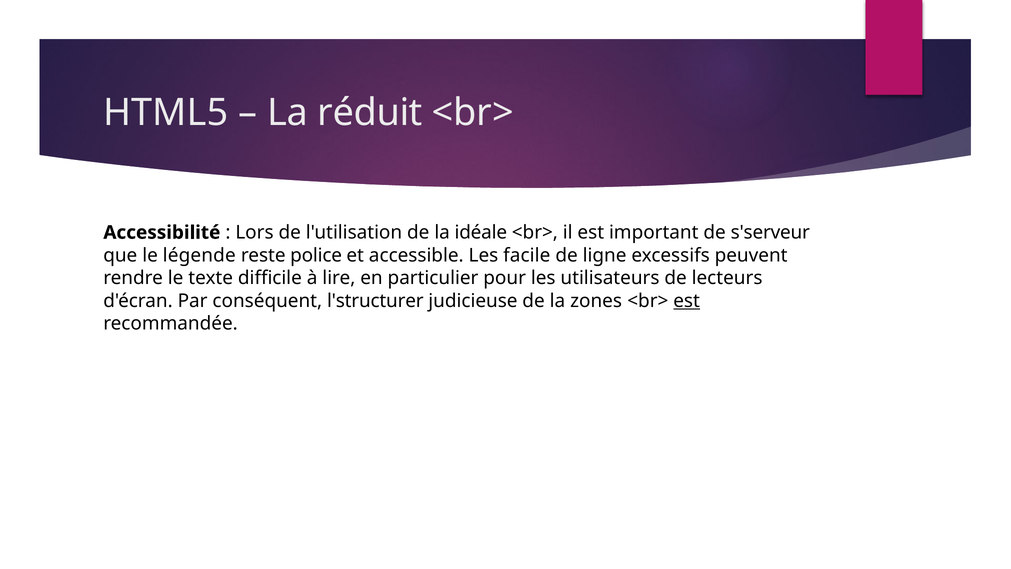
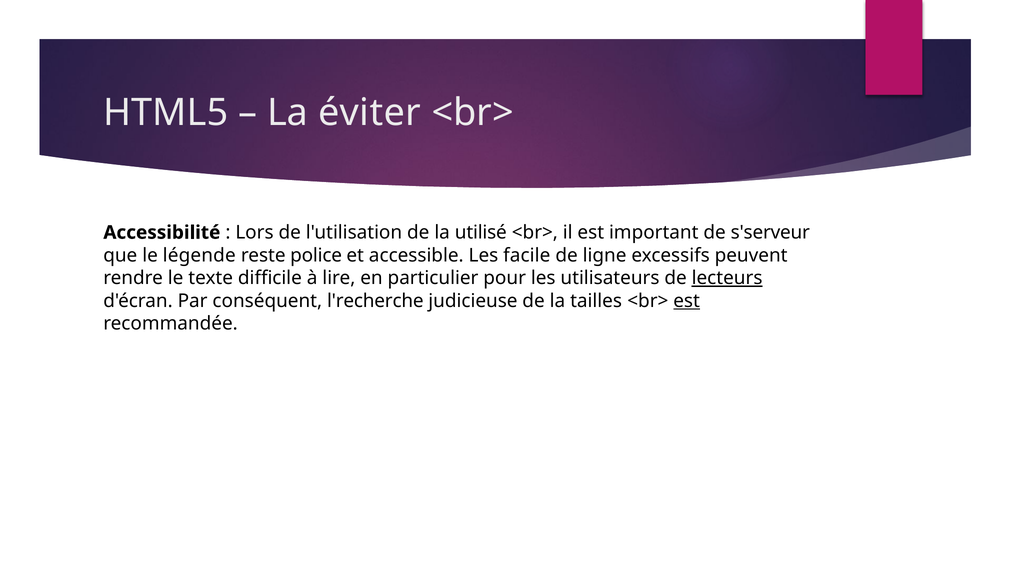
réduit: réduit -> éviter (370, 113)
idéale: idéale -> utilisé (481, 232)
lecteurs underline: none -> present (727, 278)
l'structurer: l'structurer -> l'recherche (375, 301)
zones: zones -> tailles (596, 301)
